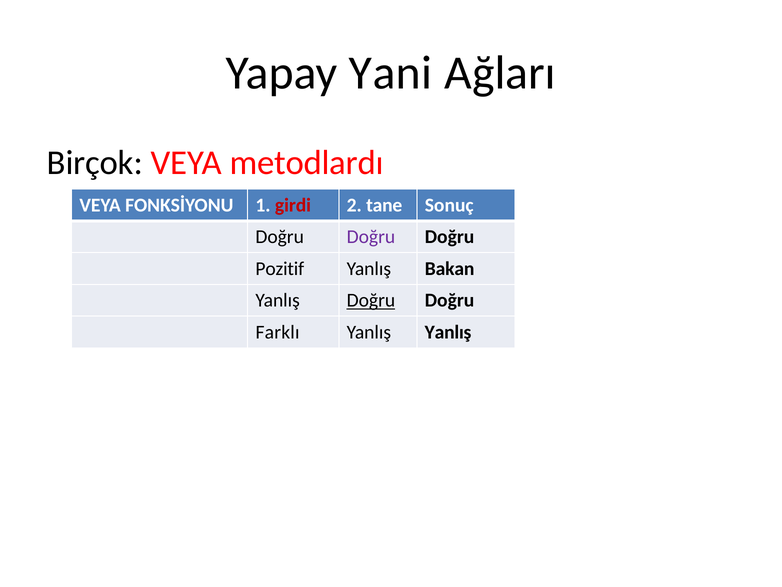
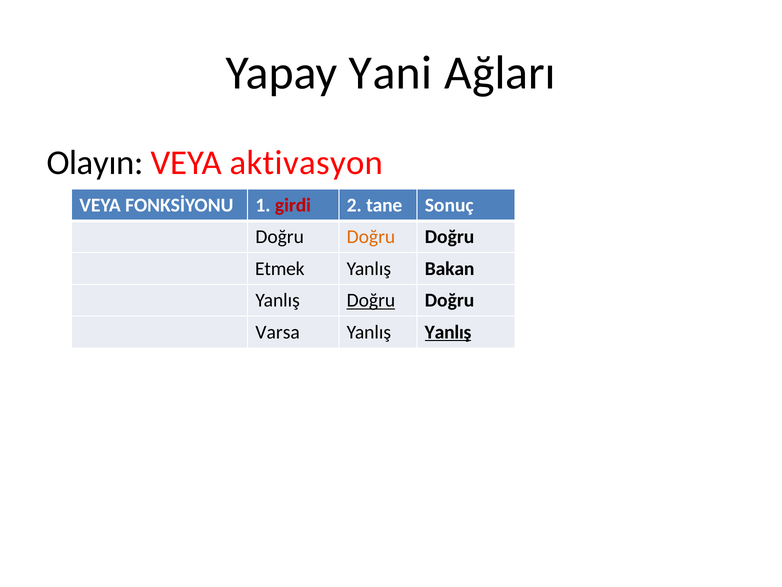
Birçok: Birçok -> Olayın (95, 162)
metodlardı: metodlardı -> aktivasyon (306, 162)
Doğru colour: purple -> orange (371, 237)
Pozitif: Pozitif -> Etmek (280, 268)
Farklı: Farklı -> Varsa (278, 332)
Yanlış underline: none -> present (448, 332)
